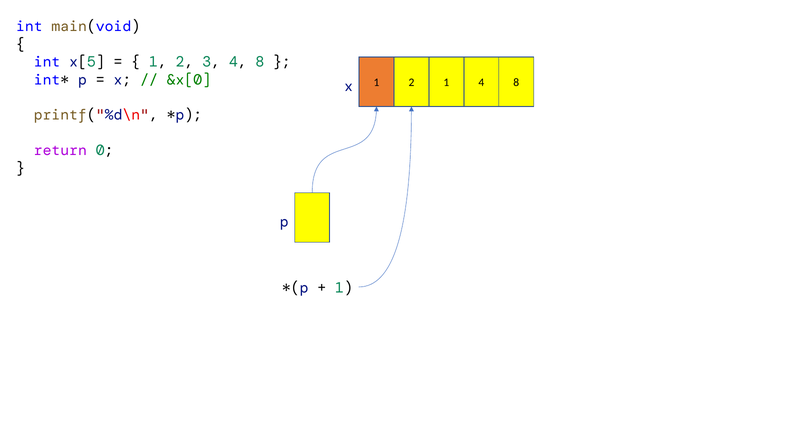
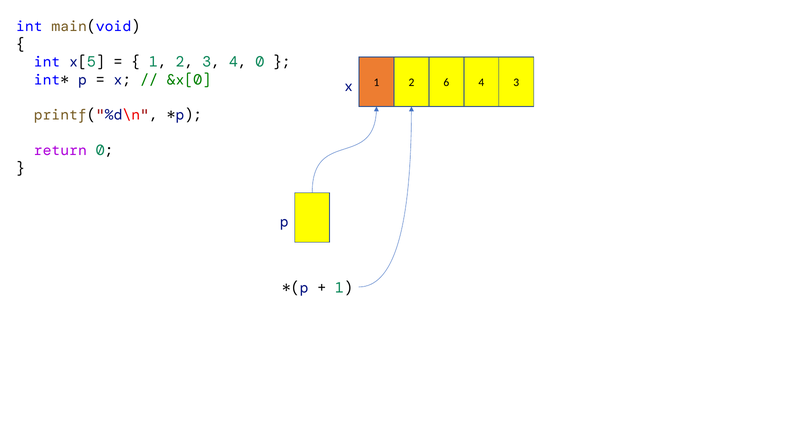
3 4 8: 8 -> 0 (260, 62)
2 1: 1 -> 6 (446, 83)
8: 8 -> 3 (516, 83)
